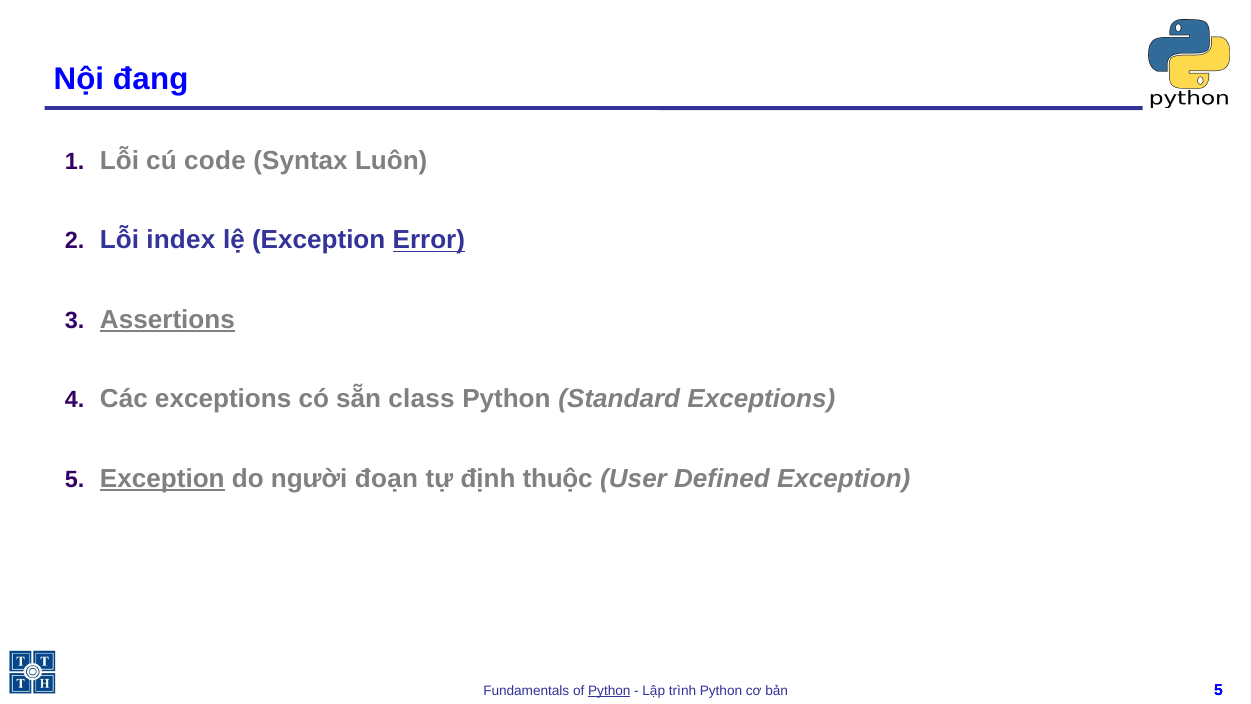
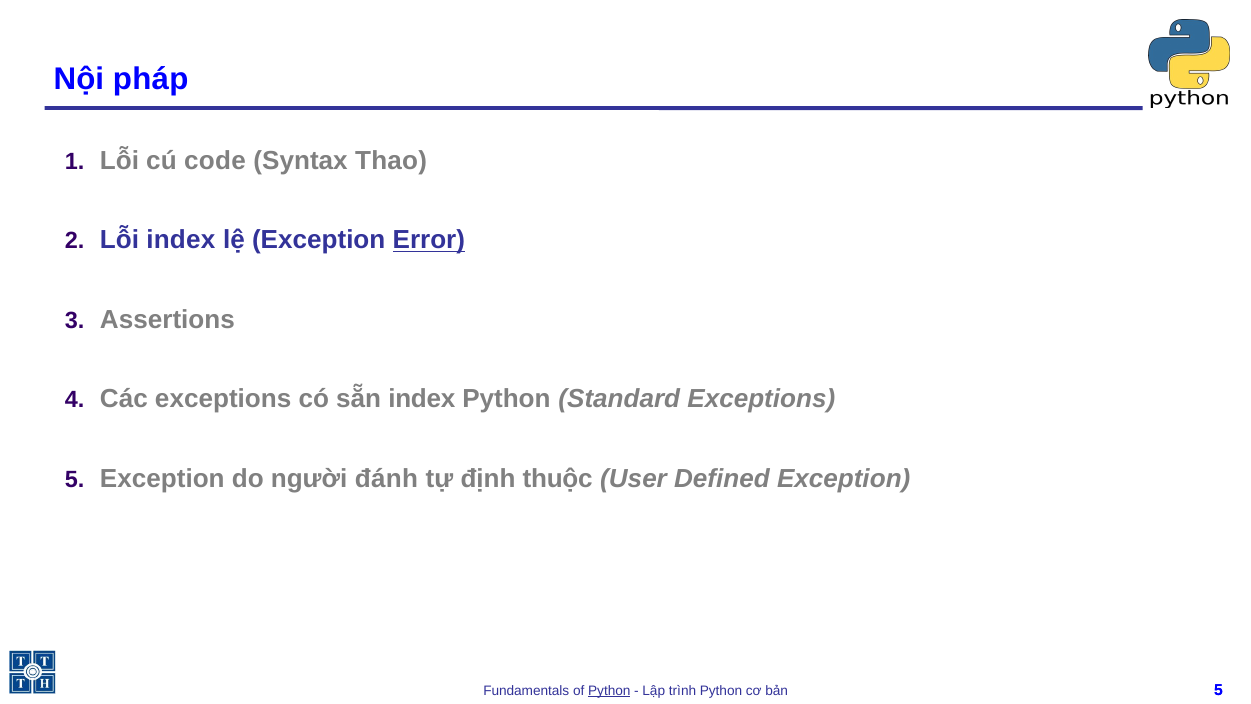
đang: đang -> pháp (151, 79)
Luôn: Luôn -> Thao (391, 161)
Assertions underline: present -> none (167, 320)
sẵn class: class -> index (422, 399)
Exception underline: present -> none (162, 479)
đoạn: đoạn -> đánh (386, 479)
